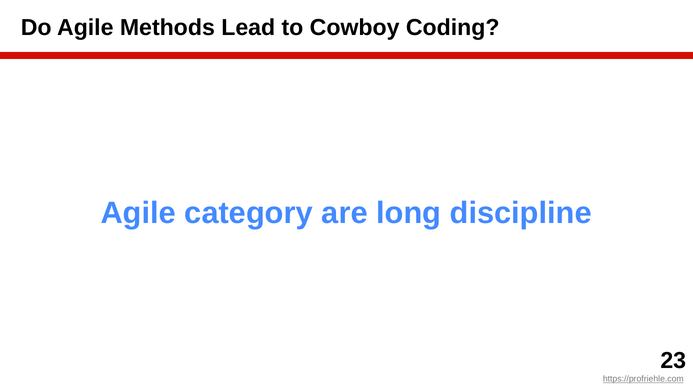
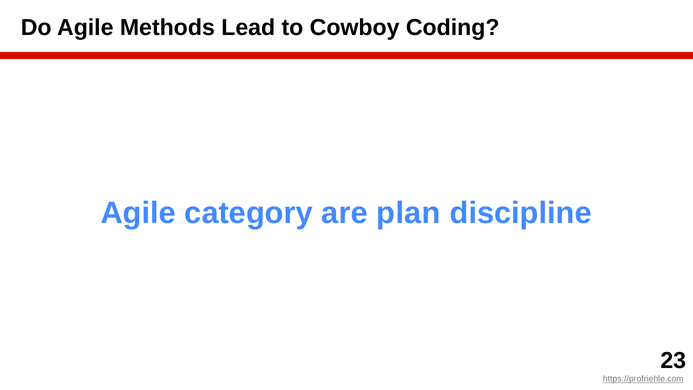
long: long -> plan (409, 213)
